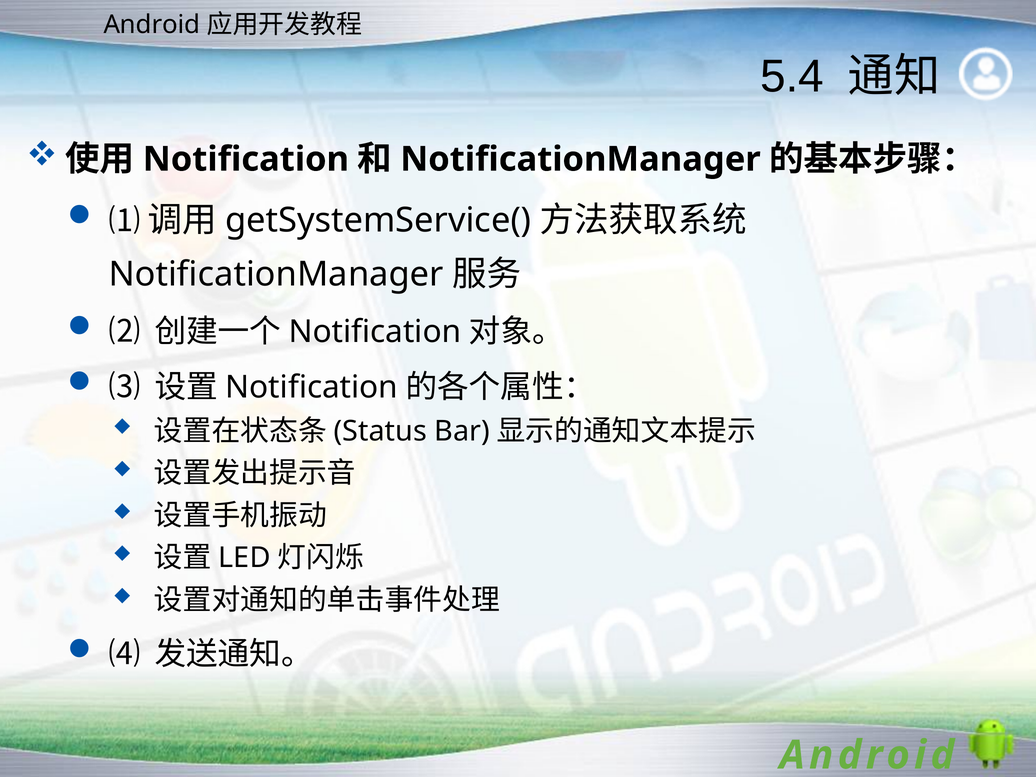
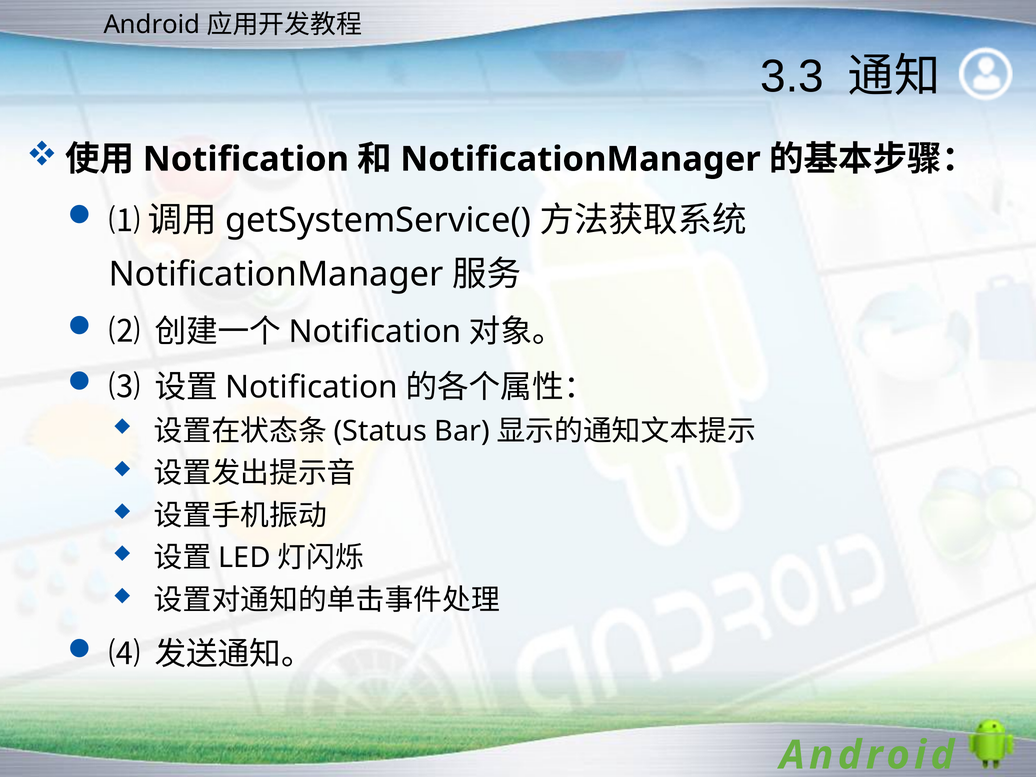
5.4: 5.4 -> 3.3 (792, 77)
